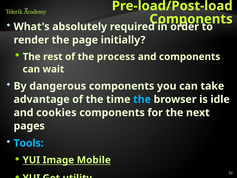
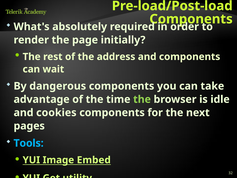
process: process -> address (116, 57)
the colour: light blue -> light green (142, 99)
Mobile: Mobile -> Embed (94, 160)
